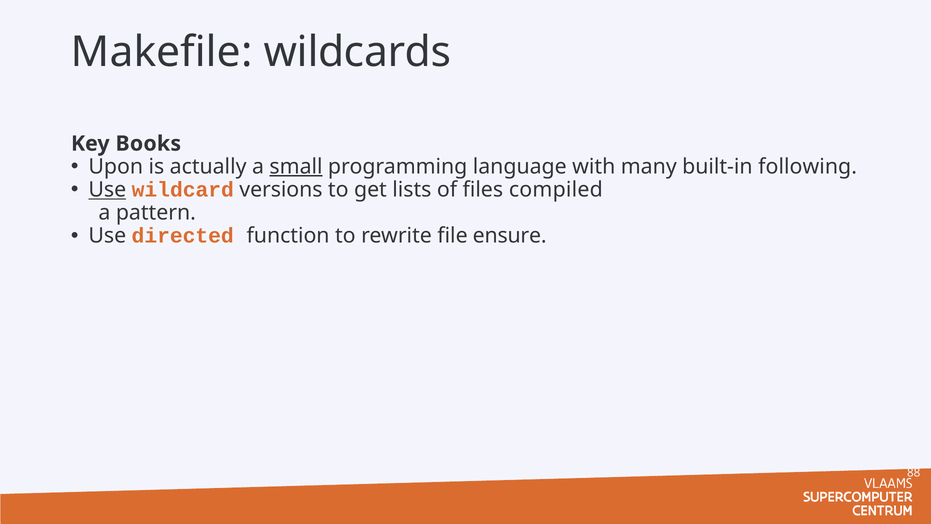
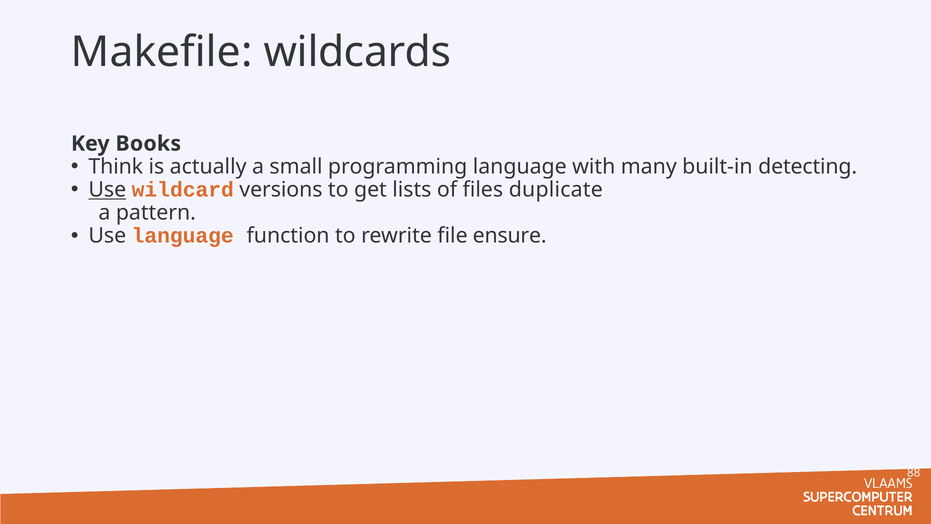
Upon: Upon -> Think (116, 167)
small underline: present -> none (296, 167)
following: following -> detecting (808, 167)
compiled: compiled -> duplicate (556, 190)
Use directed: directed -> language (183, 236)
